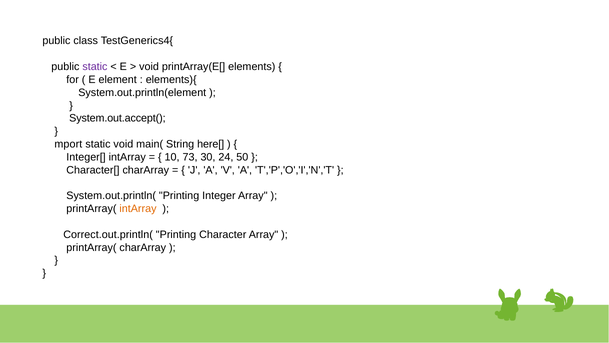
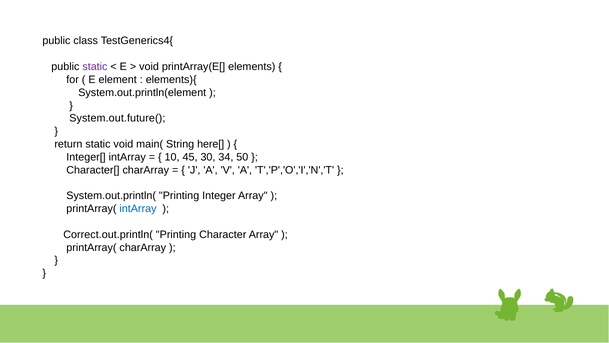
System.out.accept(: System.out.accept( -> System.out.future( (117, 118)
mport: mport -> return (68, 144)
73: 73 -> 45 (190, 157)
24: 24 -> 34 (226, 157)
intArray colour: orange -> blue (138, 209)
